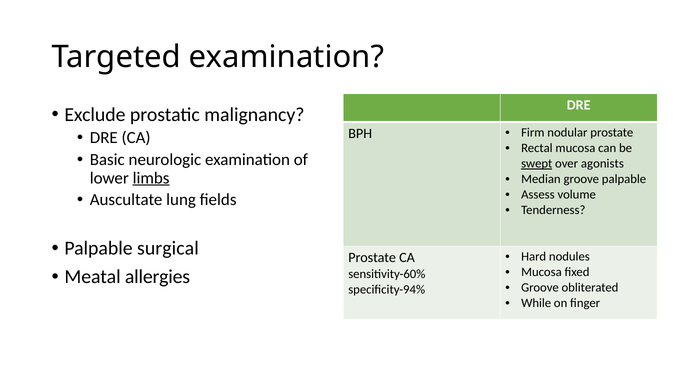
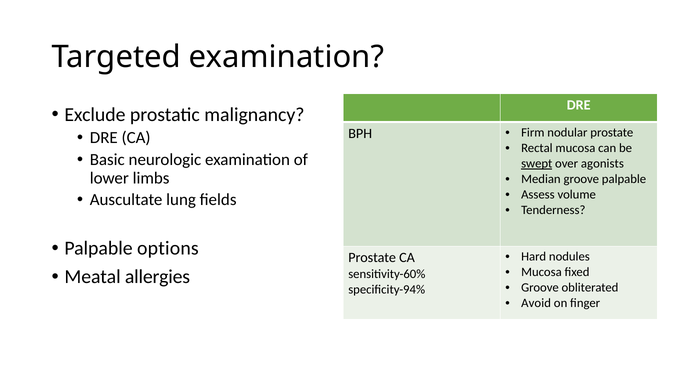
limbs underline: present -> none (151, 178)
surgical: surgical -> options (168, 249)
While: While -> Avoid (536, 303)
